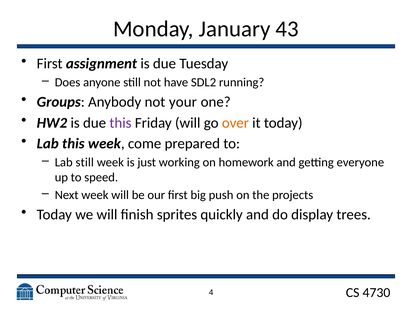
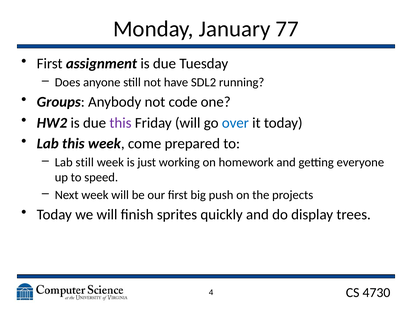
43: 43 -> 77 (287, 29)
your: your -> code (183, 102)
over colour: orange -> blue (235, 123)
